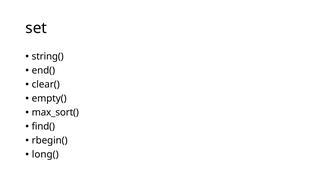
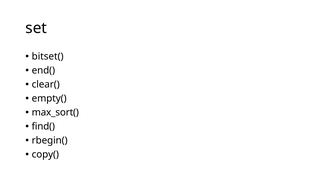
string(: string( -> bitset( (48, 56)
long(: long( -> copy( (45, 154)
